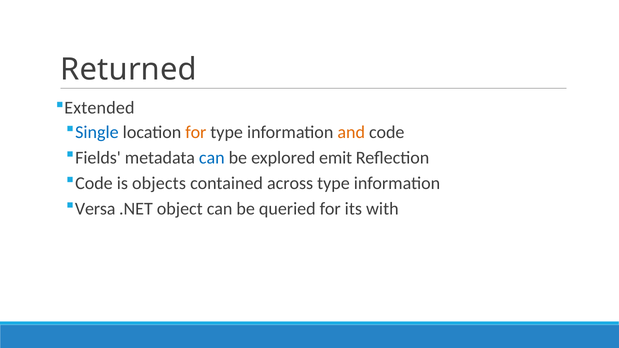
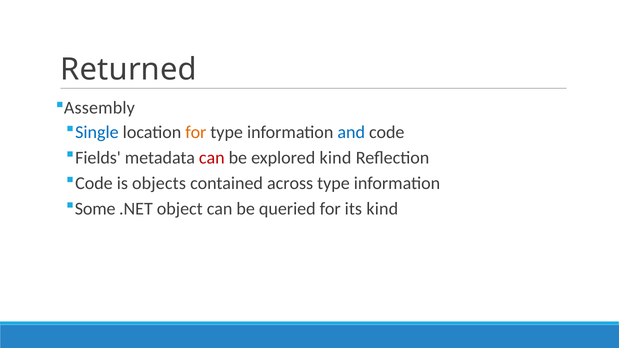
Extended: Extended -> Assembly (99, 108)
and colour: orange -> blue (351, 132)
can colour: blue -> red (212, 158)
explored emit: emit -> kind (335, 158)
Versa: Versa -> Some (95, 209)
its with: with -> kind (382, 209)
